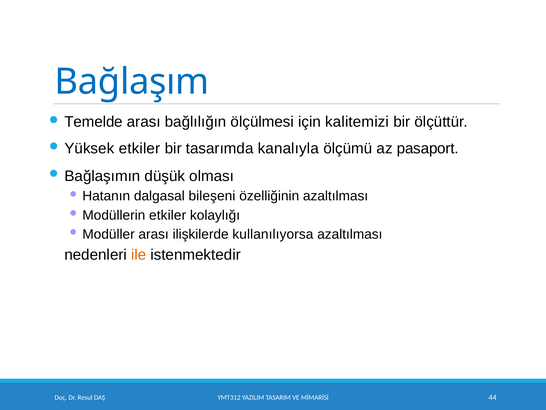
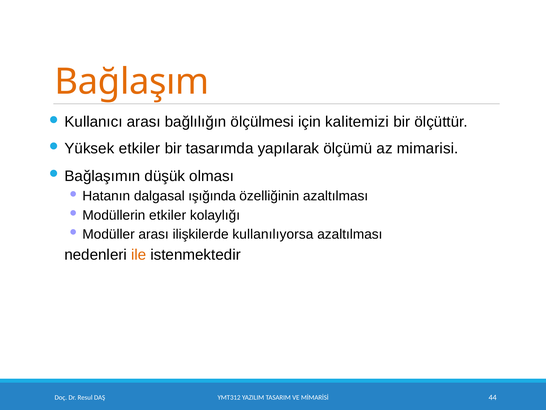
Bağlaşım colour: blue -> orange (132, 82)
Temelde: Temelde -> Kullanıcı (94, 122)
kanalıyla: kanalıyla -> yapılarak (288, 148)
pasaport: pasaport -> mimarisi (428, 148)
bileşeni: bileşeni -> ışığında (212, 196)
